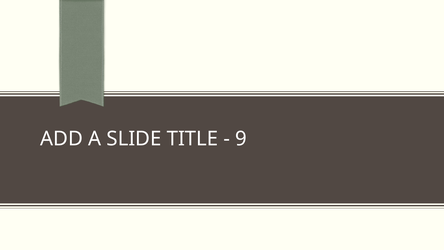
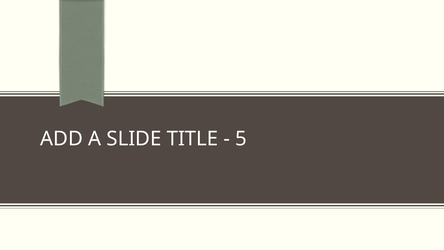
9: 9 -> 5 (241, 139)
